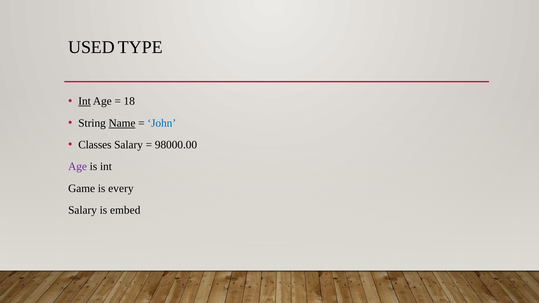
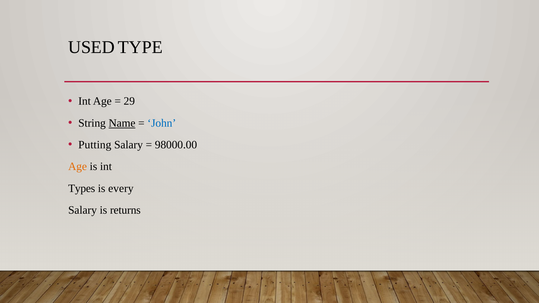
Int underline: present -> none (85, 101)
18: 18 -> 29 (129, 101)
Classes: Classes -> Putting (95, 145)
Age colour: purple -> orange (78, 167)
Game: Game -> Types (82, 188)
embed: embed -> returns (125, 210)
